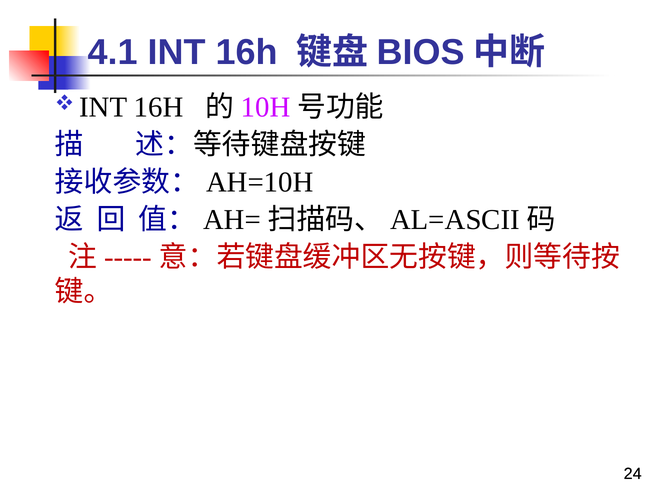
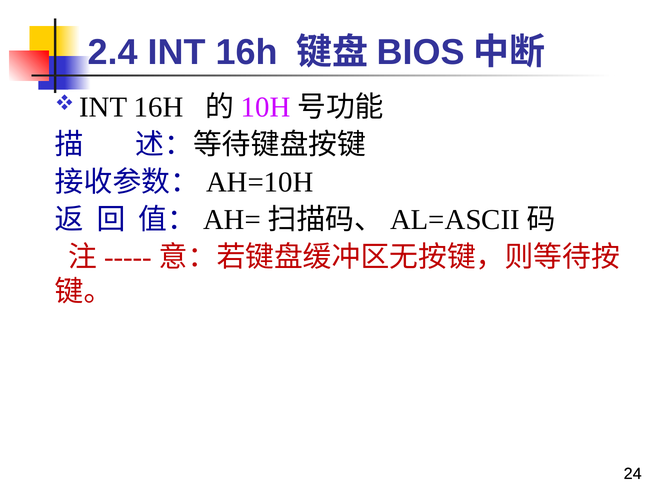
4.1: 4.1 -> 2.4 (113, 52)
